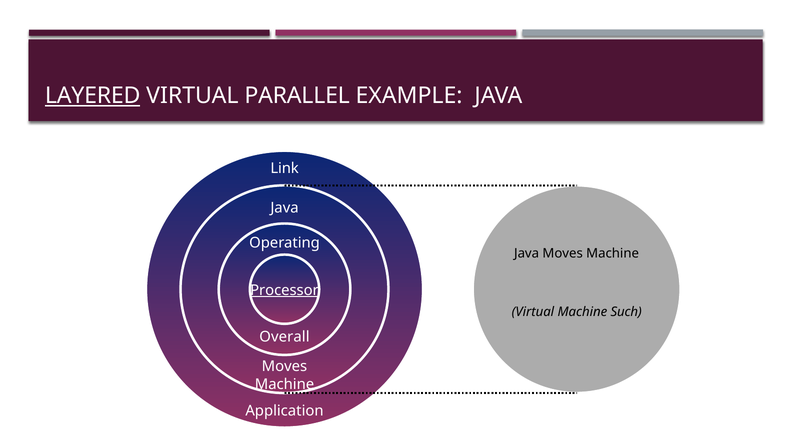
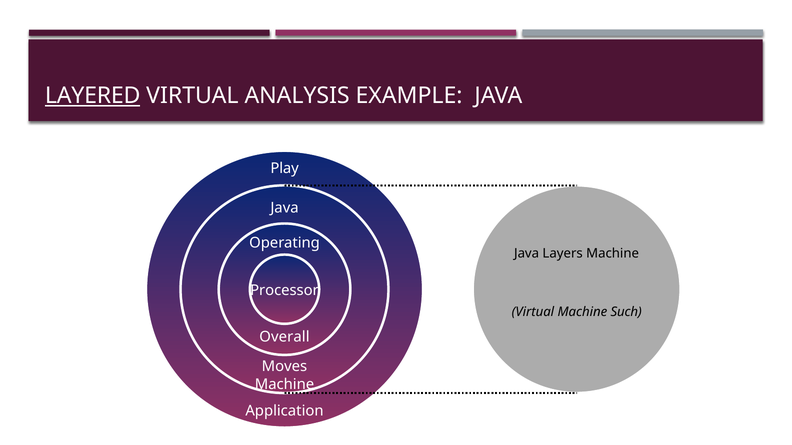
PARALLEL: PARALLEL -> ANALYSIS (297, 96)
Link: Link -> Play (285, 169)
Moves: Moves -> Layers (563, 254)
Processor underline: present -> none (284, 291)
